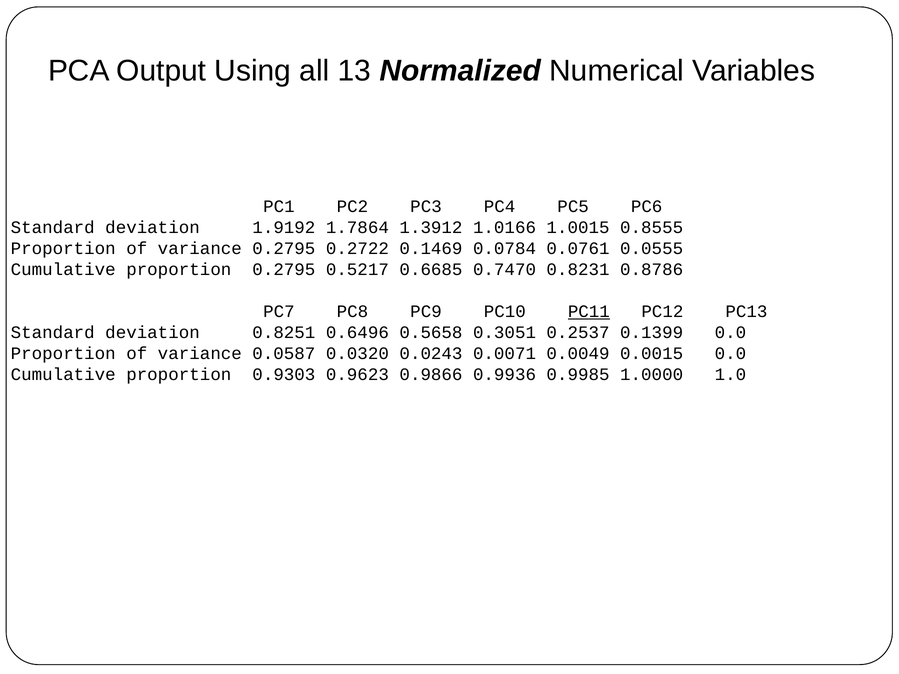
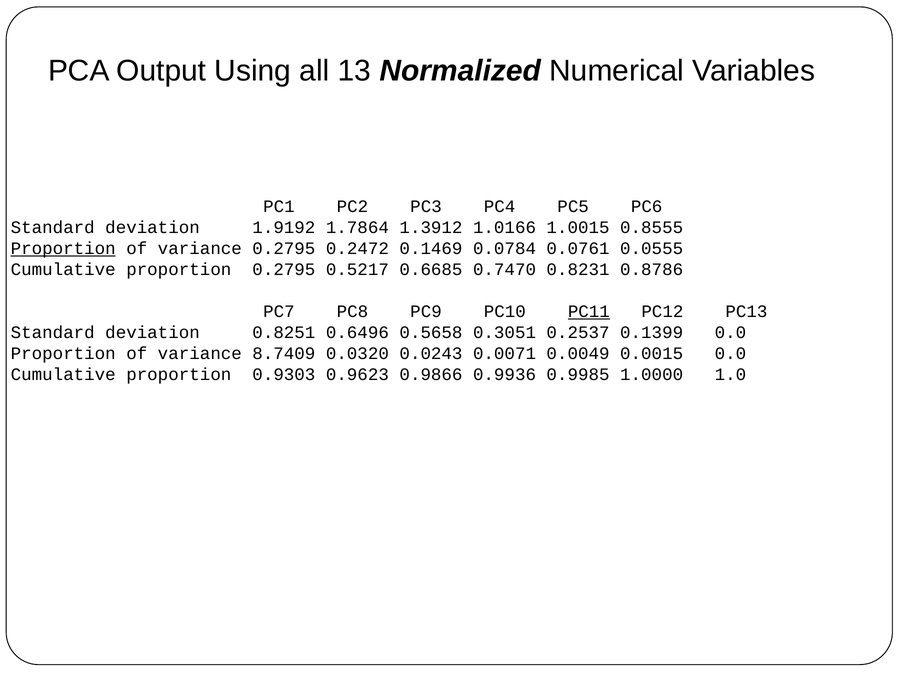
Proportion underline: none -> present (63, 249)
0.2722: 0.2722 -> 0.2472 (357, 249)
0.0587: 0.0587 -> 8.7409 (284, 354)
